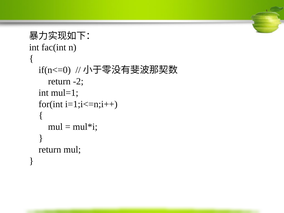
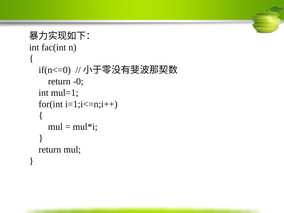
-2: -2 -> -0 (78, 81)
